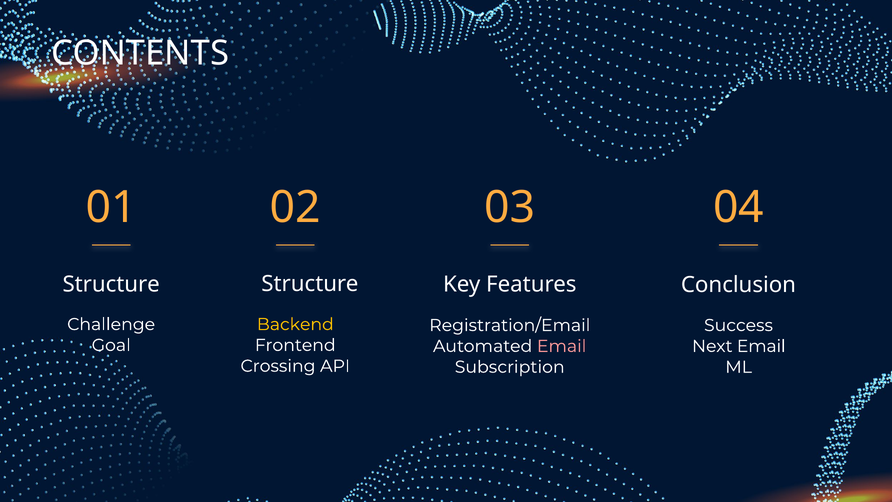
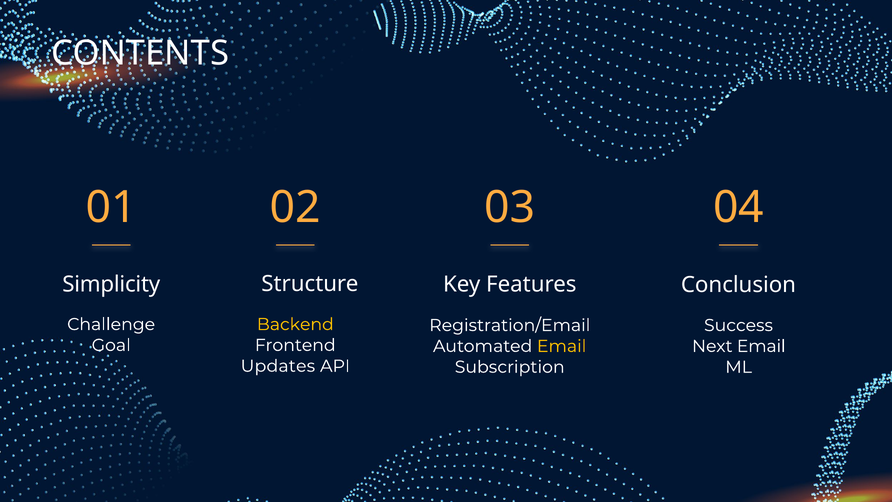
Structure: Structure -> Simplicity (111, 284)
Email colour: pink -> yellow (562, 346)
Crossing: Crossing -> Updates (278, 366)
